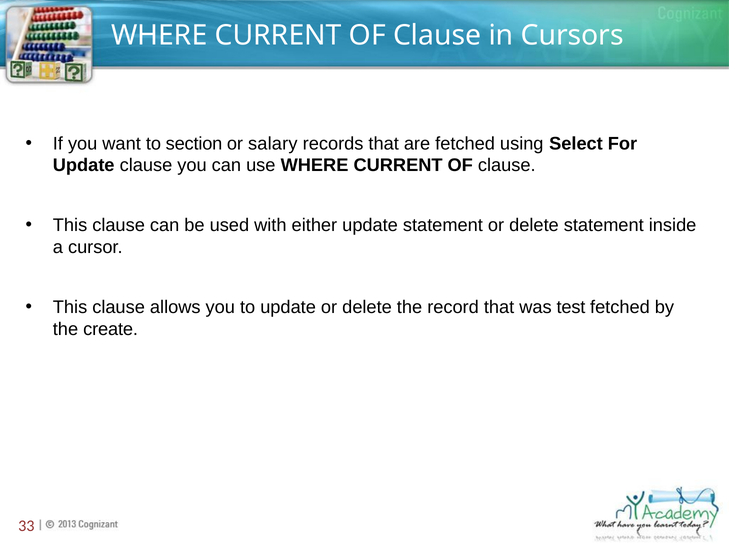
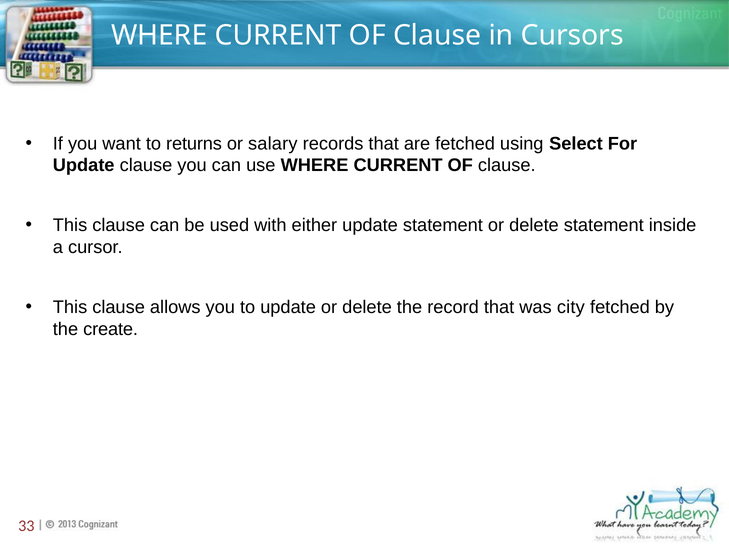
section: section -> returns (194, 143)
test: test -> city (571, 307)
